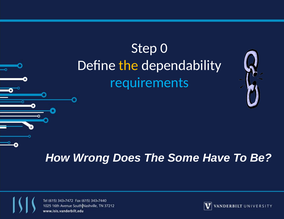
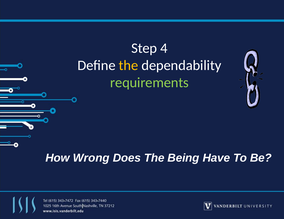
0: 0 -> 4 (164, 48)
requirements colour: light blue -> light green (149, 83)
Some: Some -> Being (183, 158)
